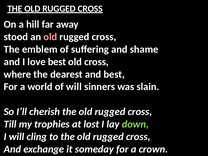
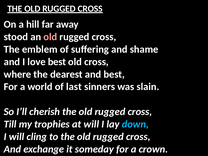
of will: will -> last (74, 87)
at lost: lost -> will (91, 124)
down colour: light green -> light blue (135, 124)
